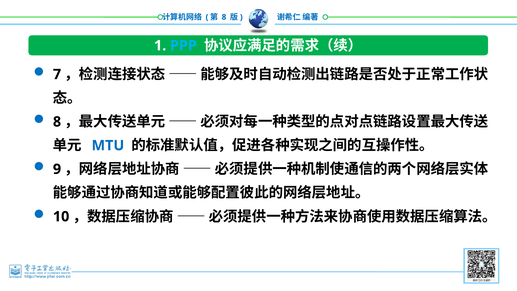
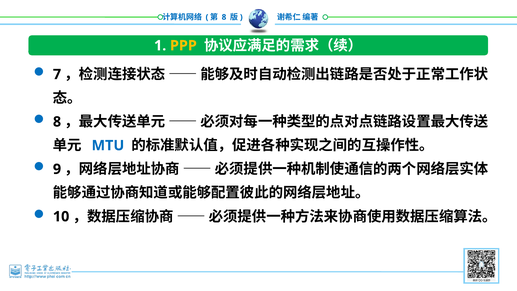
PPP colour: light blue -> yellow (183, 46)
